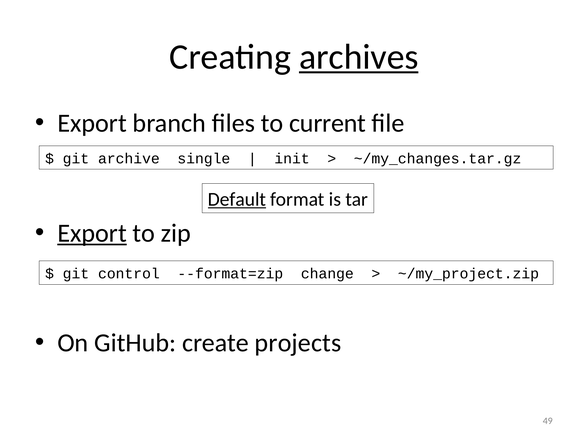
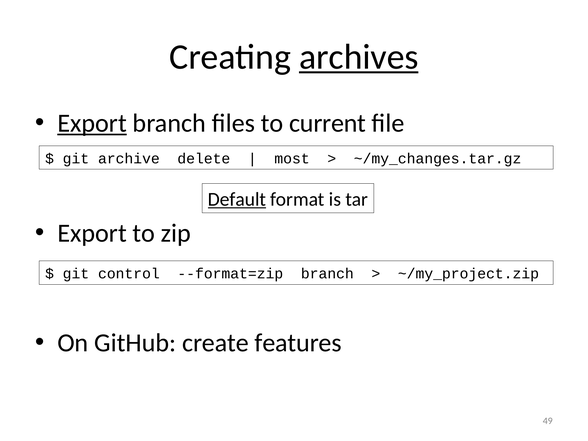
Export underline: none -> present (92, 123)
single: single -> delete (204, 159)
init: init -> most (292, 159)
Export underline: present -> none (92, 233)
--format=zip change: change -> branch (327, 274)
projects: projects -> features (298, 343)
